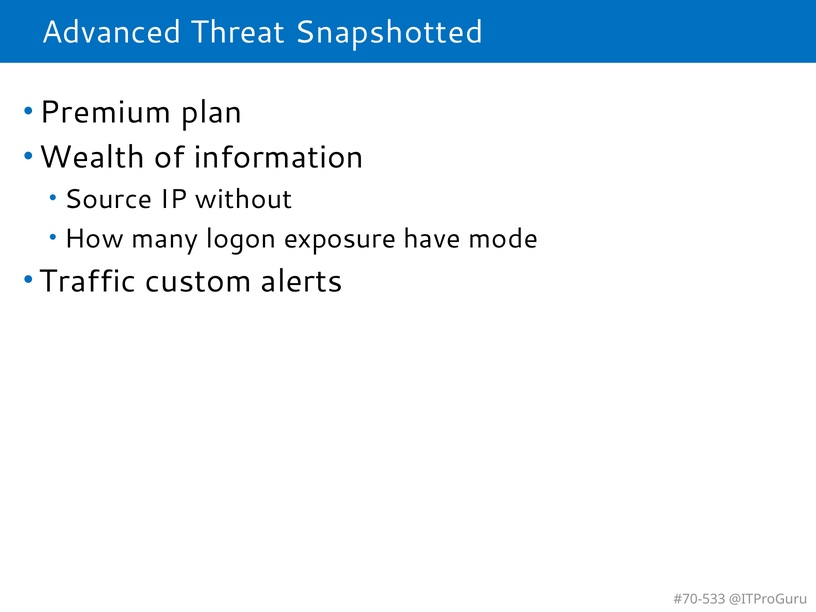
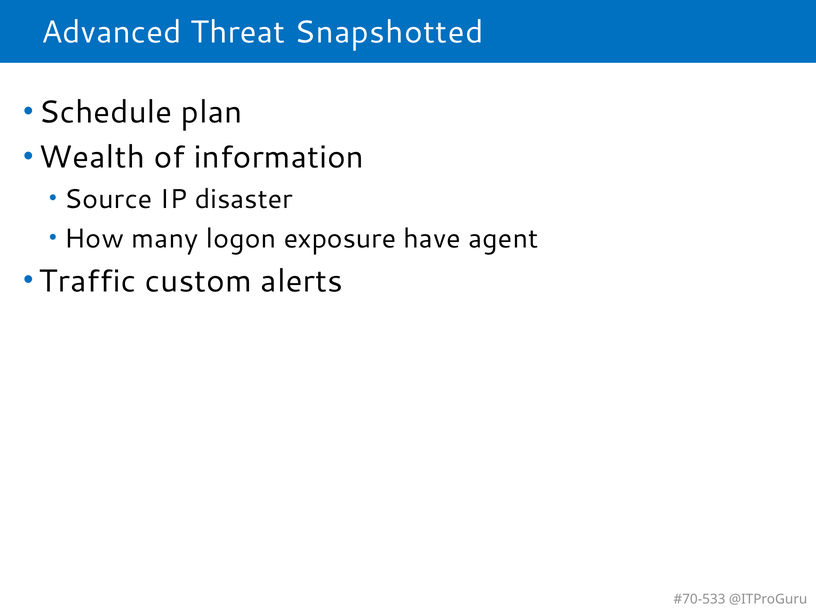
Premium: Premium -> Schedule (106, 112)
without: without -> disaster (244, 199)
mode: mode -> agent (503, 239)
